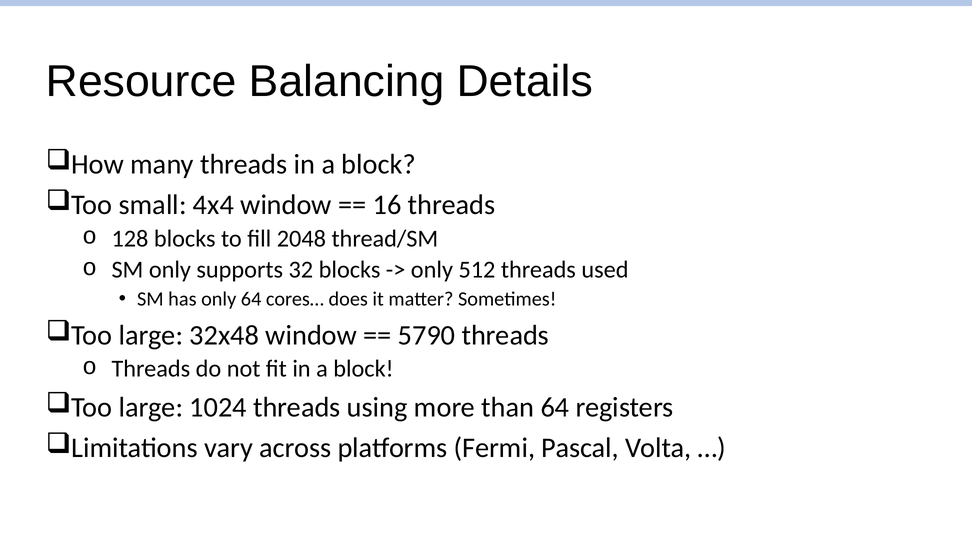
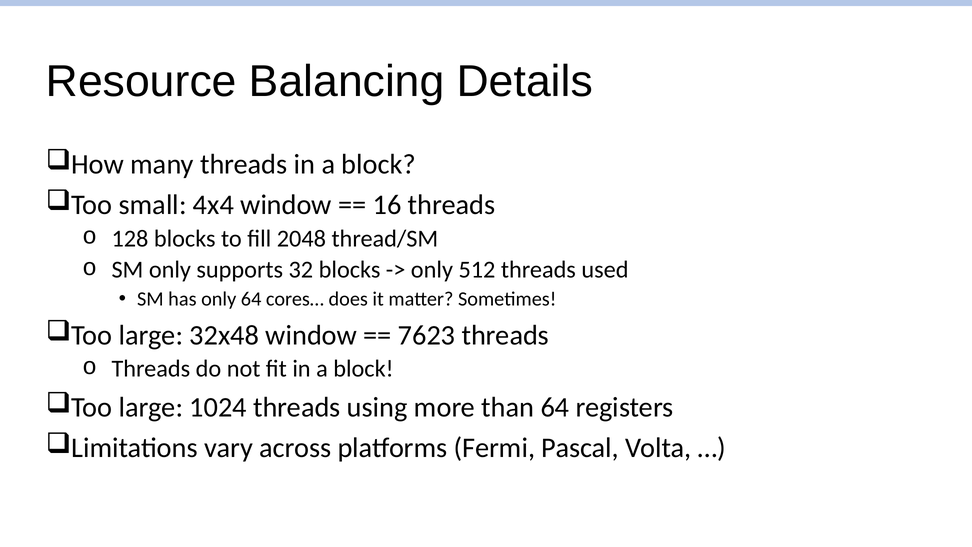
5790: 5790 -> 7623 (427, 335)
